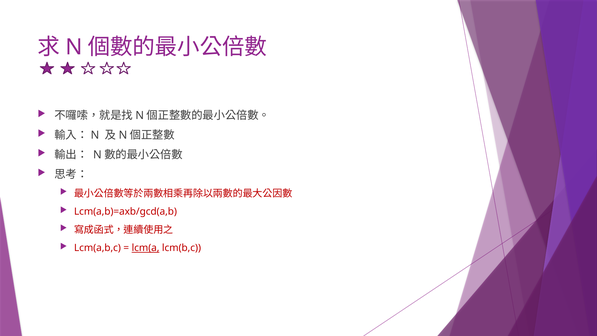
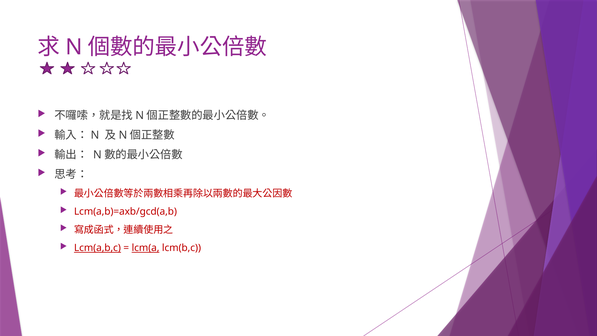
Lcm(a,b,c underline: none -> present (97, 248)
